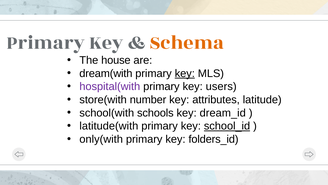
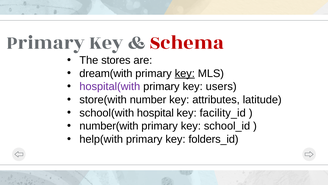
Schema colour: orange -> red (187, 42)
house: house -> stores (116, 60)
schools: schools -> hospital (155, 113)
dream_id: dream_id -> facility_id (223, 113)
latitude(with: latitude(with -> number(with (109, 126)
school_id underline: present -> none (227, 126)
only(with: only(with -> help(with (101, 139)
